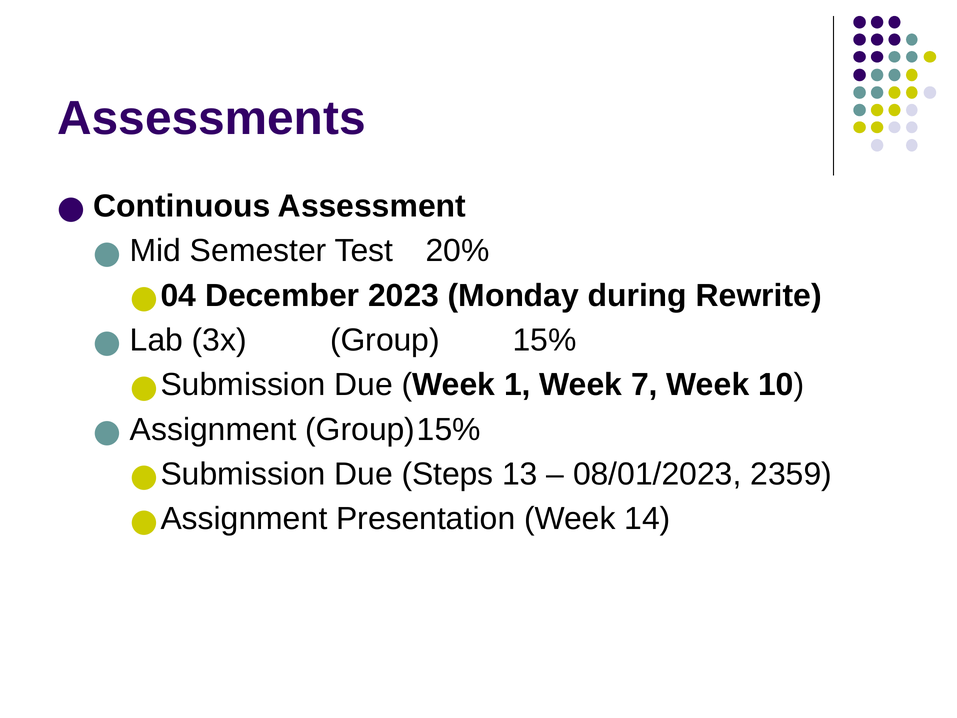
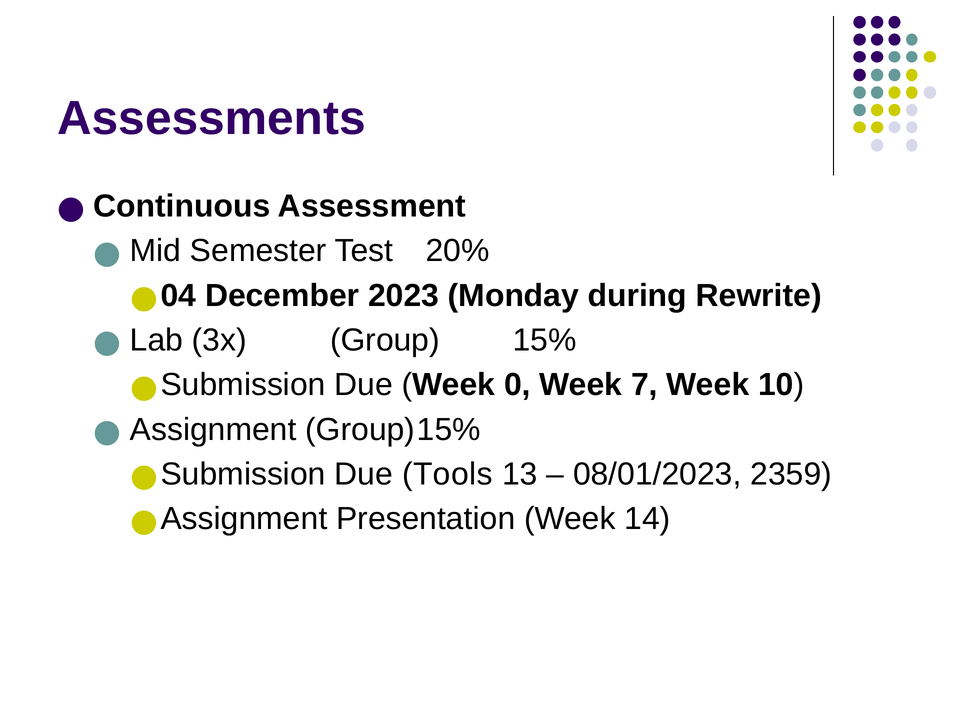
1: 1 -> 0 (517, 385)
Steps: Steps -> Tools (447, 474)
